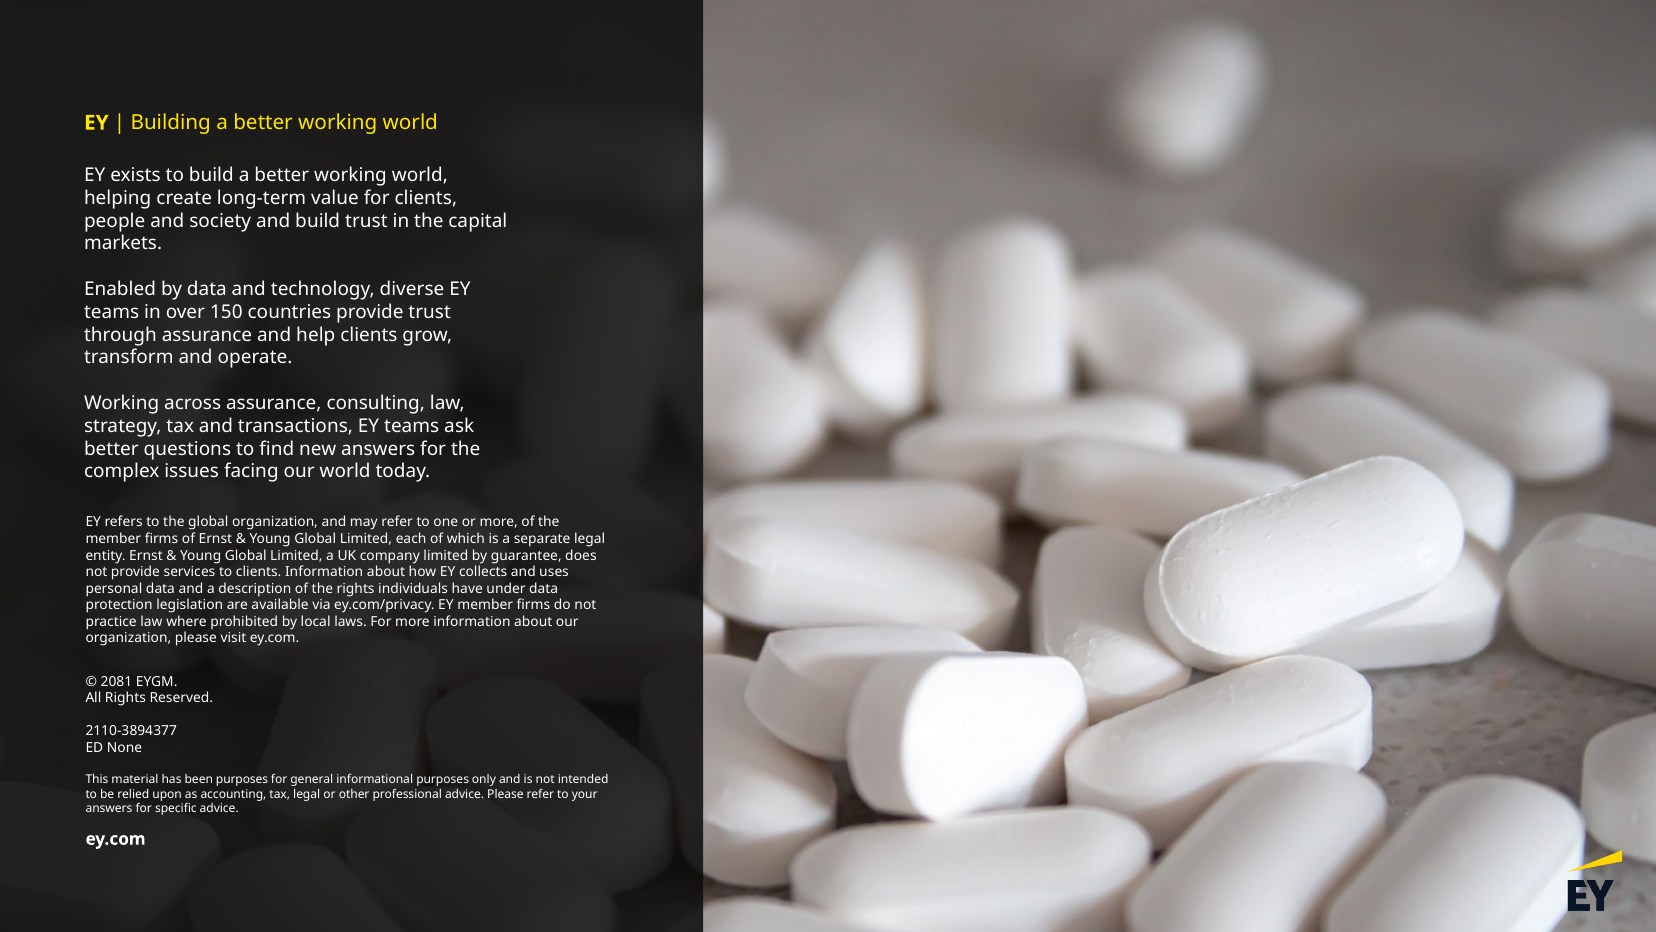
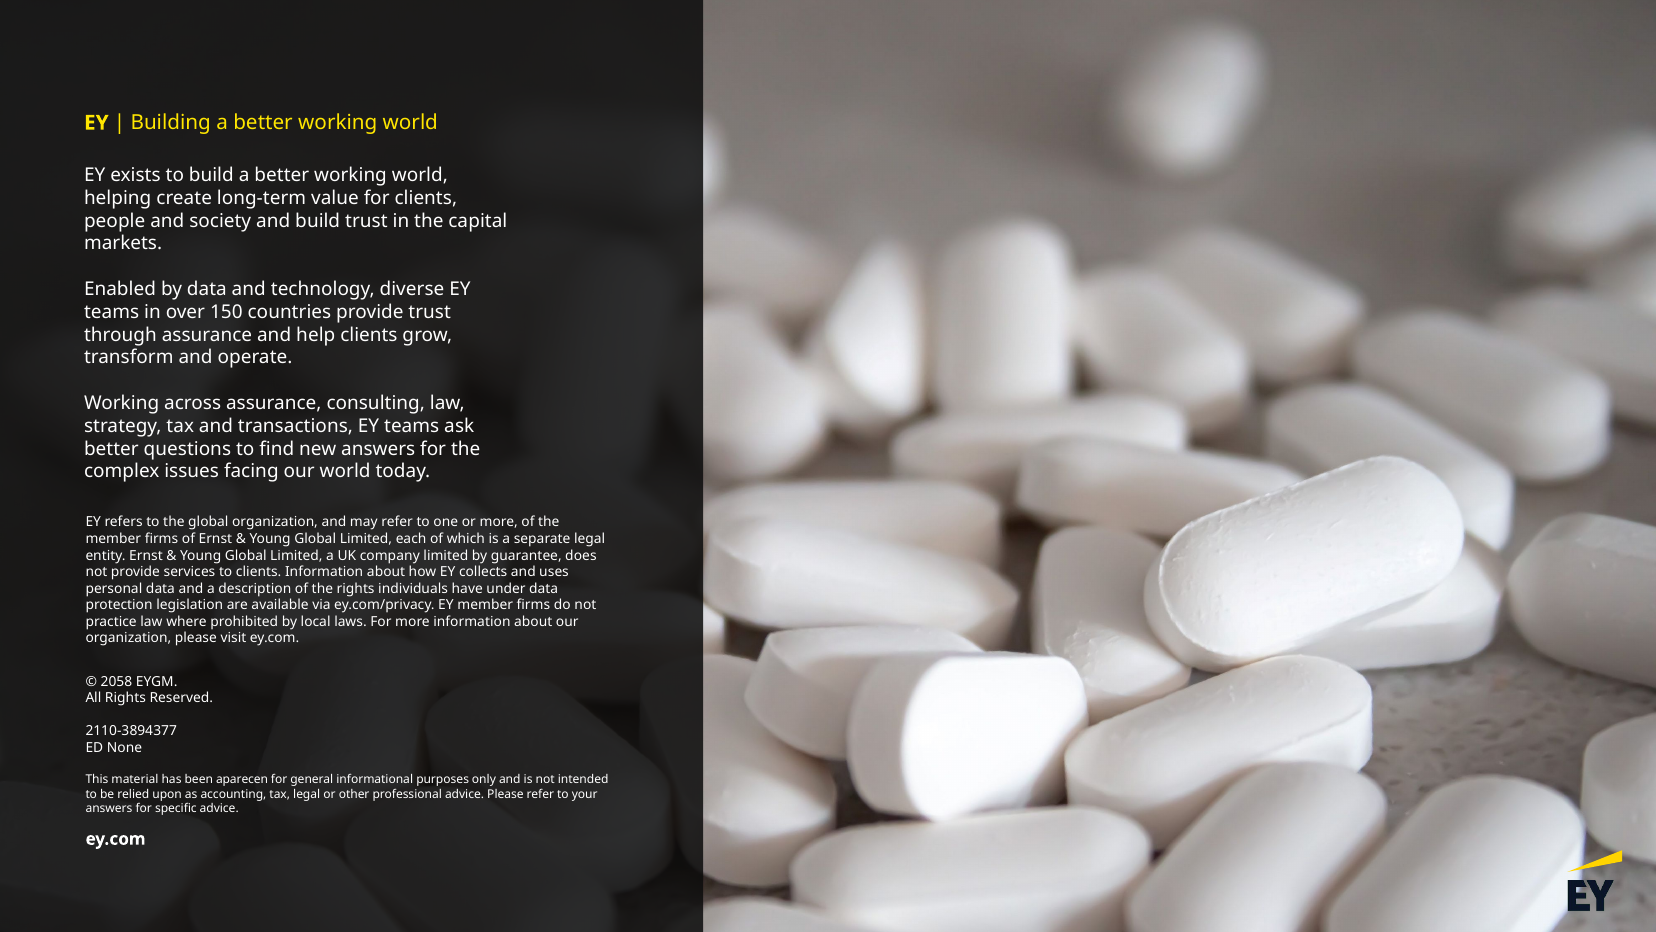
2081: 2081 -> 2058 (116, 681)
been purposes: purposes -> aparecen (242, 779)
